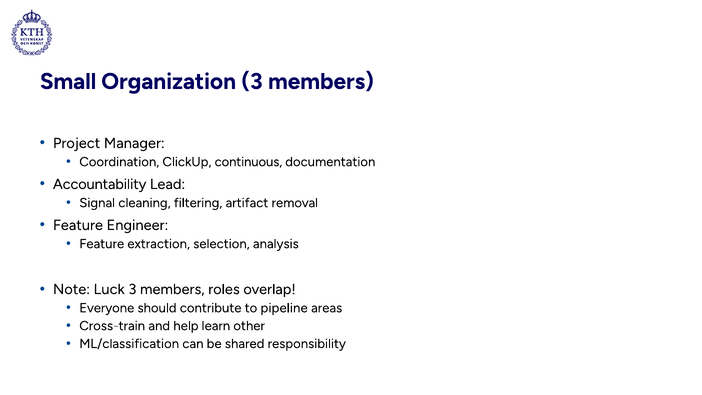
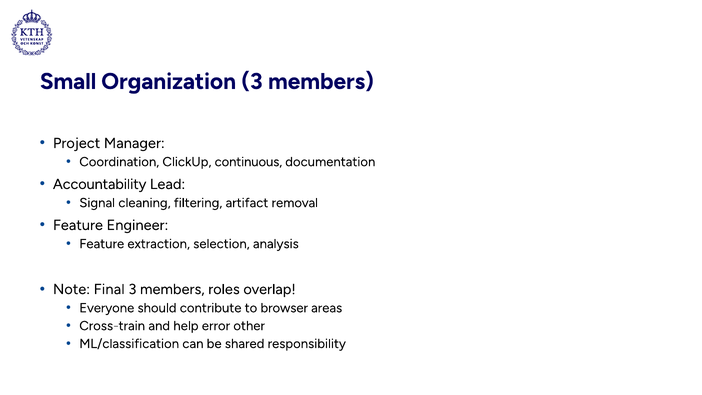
Luck: Luck -> Final (109, 289)
pipeline: pipeline -> browser (284, 308)
learn: learn -> error (216, 326)
